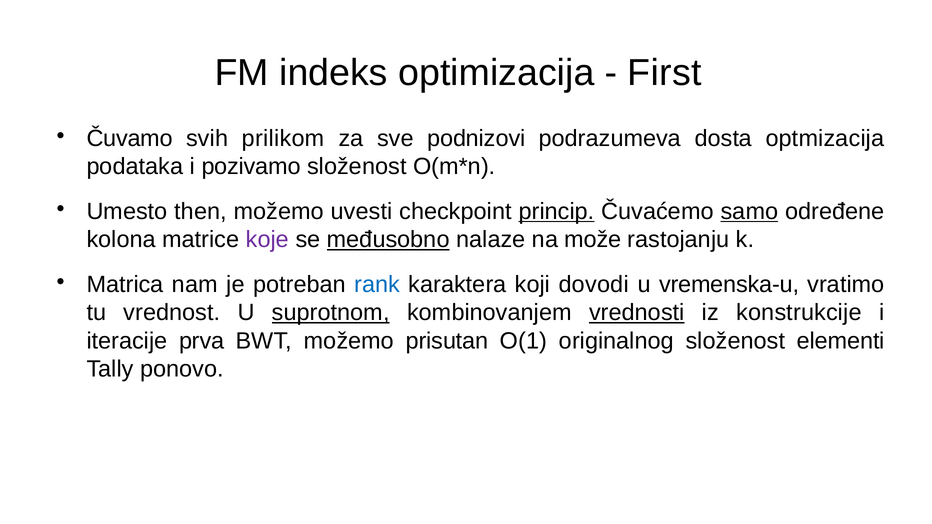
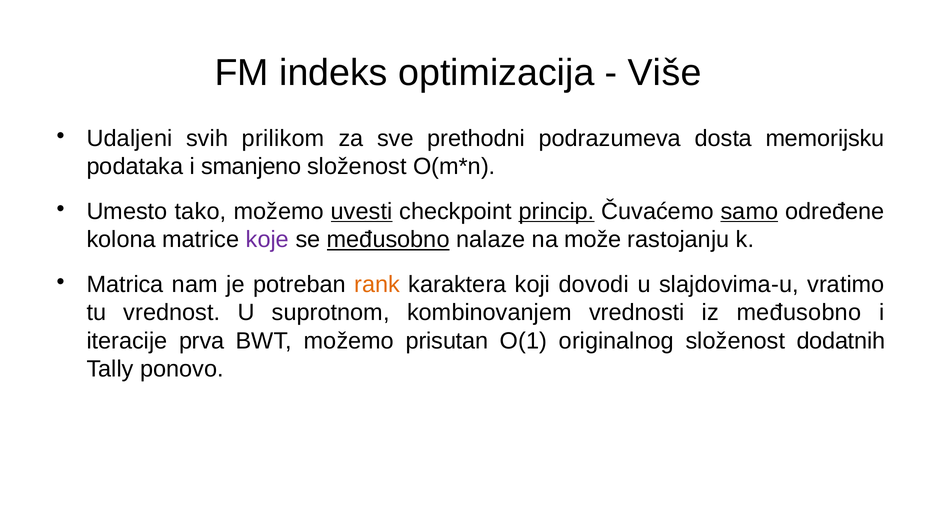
First: First -> Više (665, 73)
Čuvamo: Čuvamo -> Udaljeni (130, 138)
podnizovi: podnizovi -> prethodni (476, 138)
optmizacija: optmizacija -> memorijsku (825, 138)
pozivamo: pozivamo -> smanjeno (251, 167)
then: then -> tako (200, 211)
uvesti underline: none -> present (362, 211)
rank colour: blue -> orange (377, 285)
vremenska-u: vremenska-u -> slajdovima-u (729, 285)
suprotnom underline: present -> none (331, 313)
vrednosti underline: present -> none (637, 313)
iz konstrukcije: konstrukcije -> međusobno (799, 313)
elementi: elementi -> dodatnih (841, 341)
